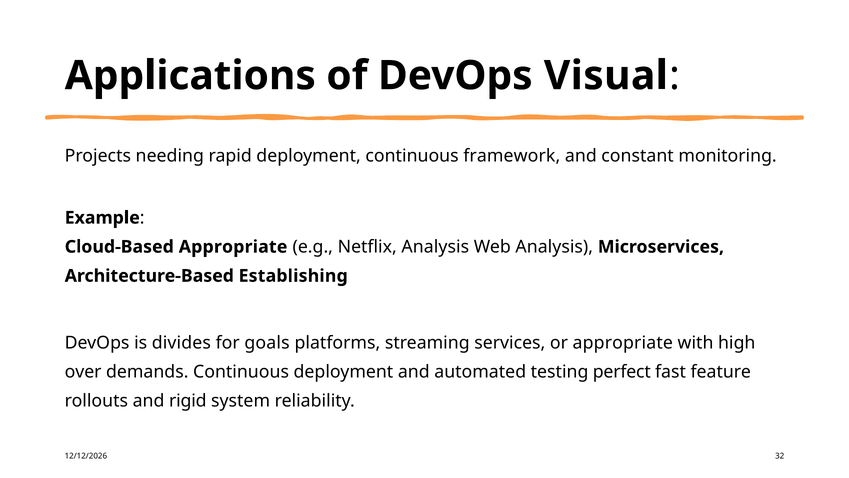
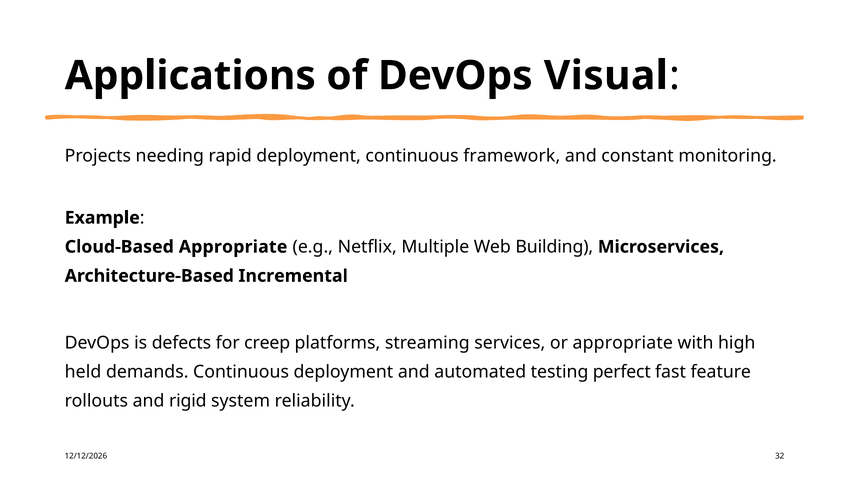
Netflix Analysis: Analysis -> Multiple (435, 247)
Web Analysis: Analysis -> Building (554, 247)
Establishing: Establishing -> Incremental (293, 276)
divides: divides -> defects (181, 343)
goals: goals -> creep (267, 343)
over: over -> held (83, 372)
